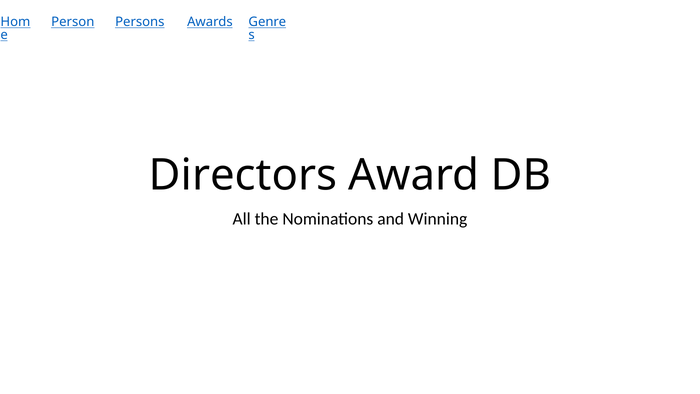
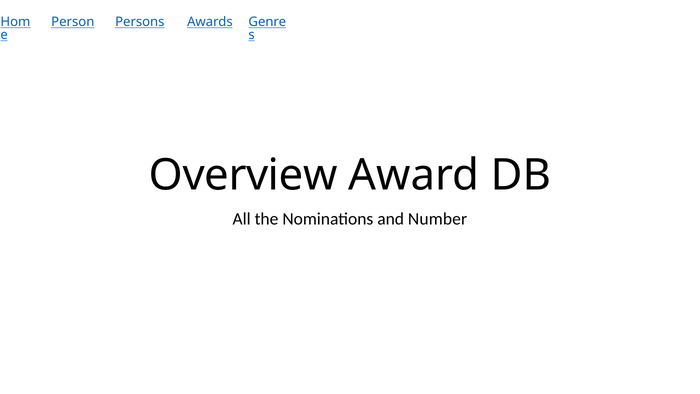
Directors: Directors -> Overview (243, 175)
Winning: Winning -> Number (438, 219)
